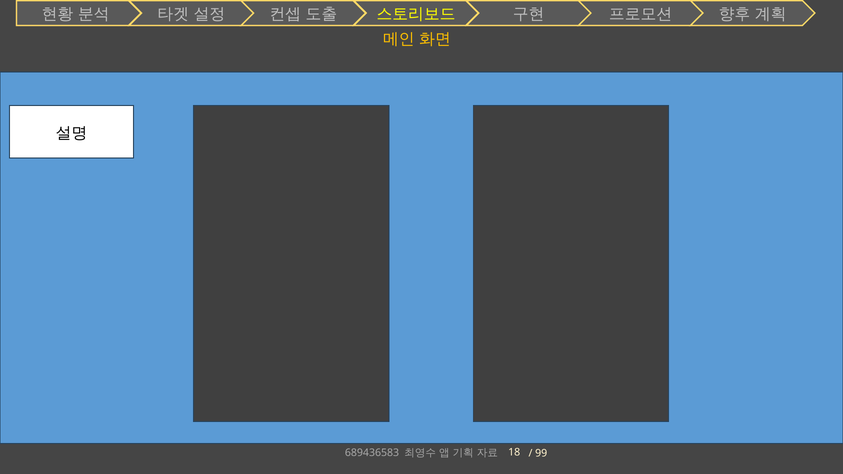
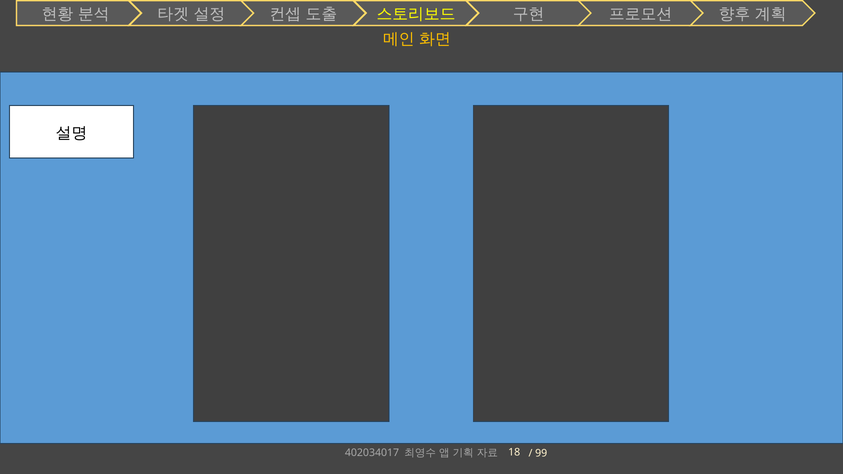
689436583: 689436583 -> 402034017 (372, 453)
